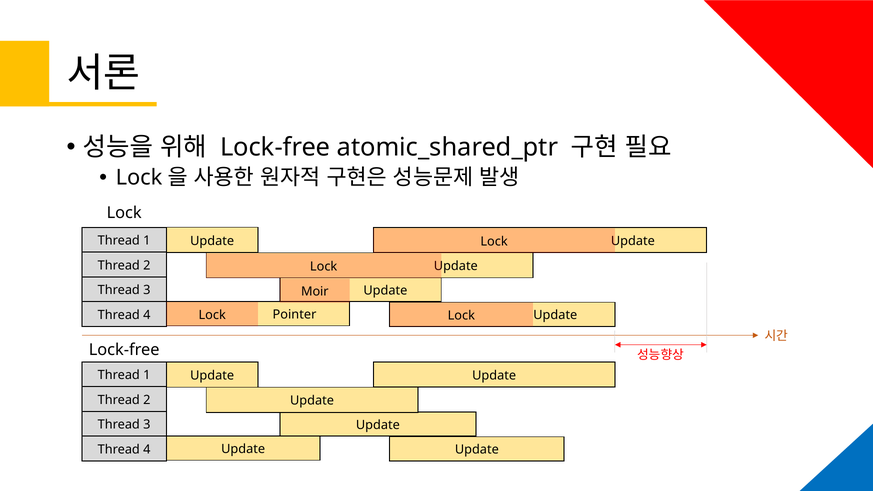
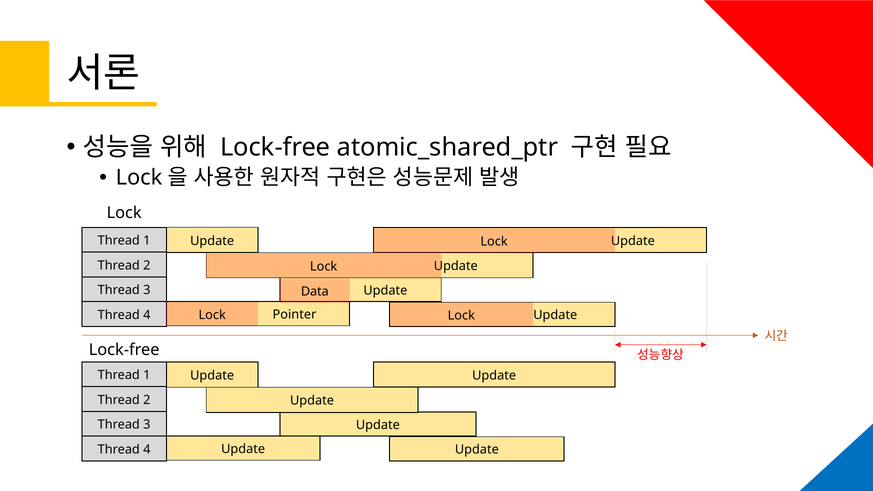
Moir: Moir -> Data (315, 292)
